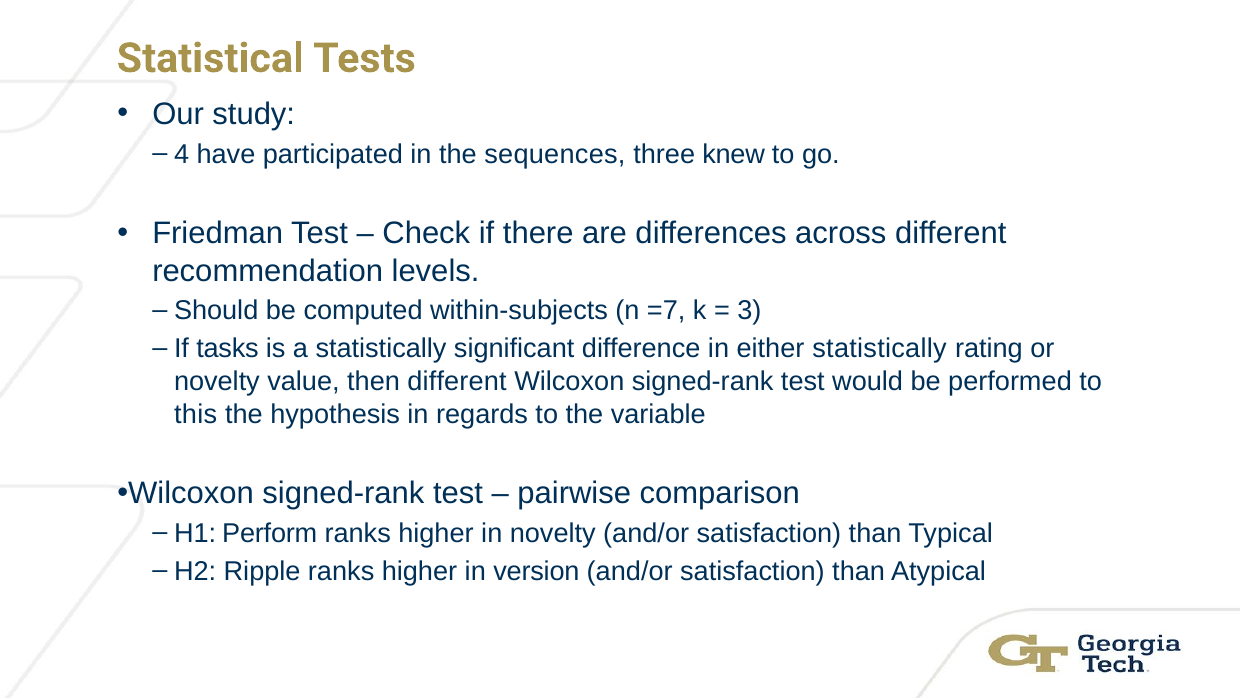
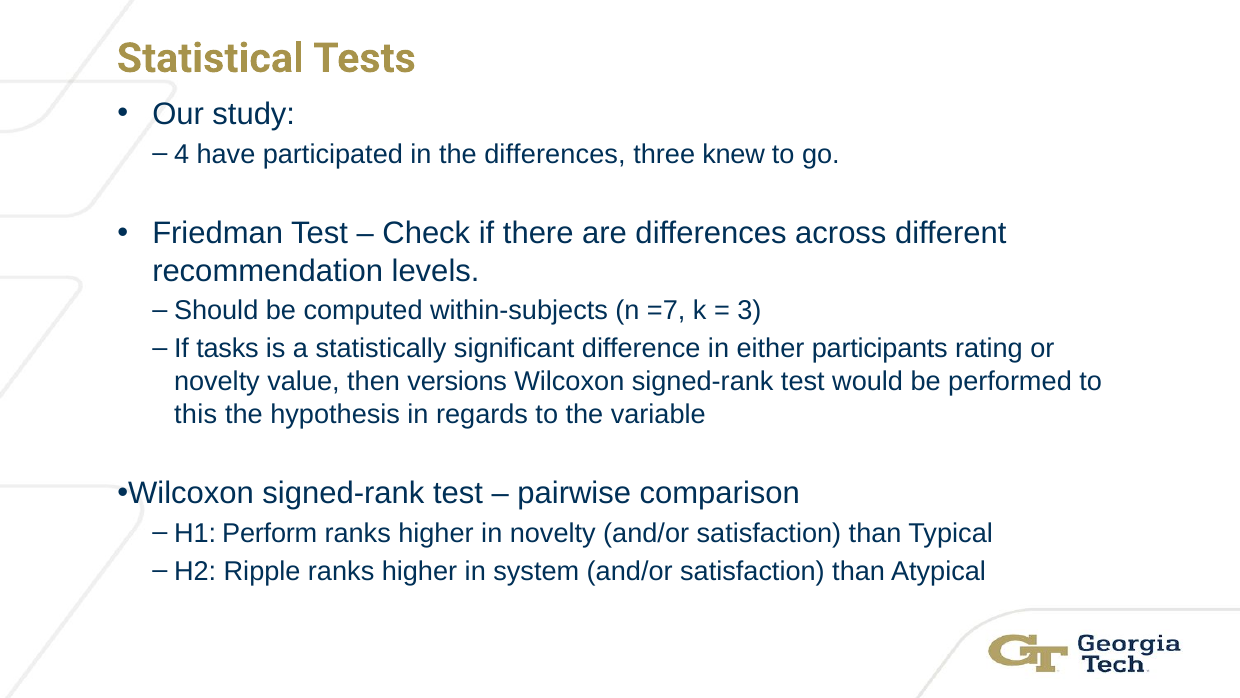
the sequences: sequences -> differences (555, 154)
either statistically: statistically -> participants (880, 349)
then different: different -> versions (457, 381)
version: version -> system (536, 571)
